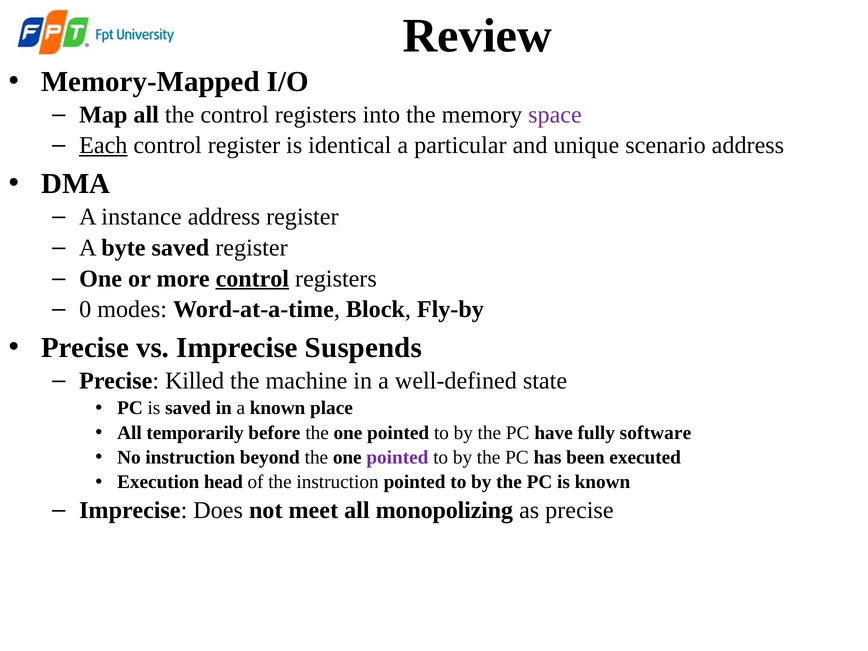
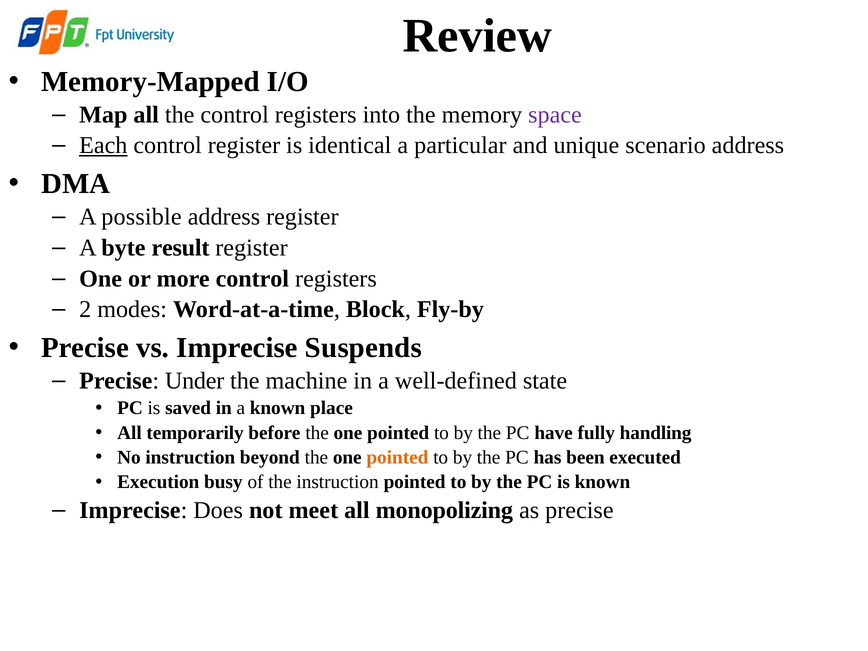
instance: instance -> possible (141, 217)
byte saved: saved -> result (181, 248)
control underline: present -> none (252, 279)
0: 0 -> 2 (85, 309)
Killed: Killed -> Under (195, 381)
software: software -> handling (656, 433)
pointed colour: purple -> orange (397, 457)
head: head -> busy (223, 482)
